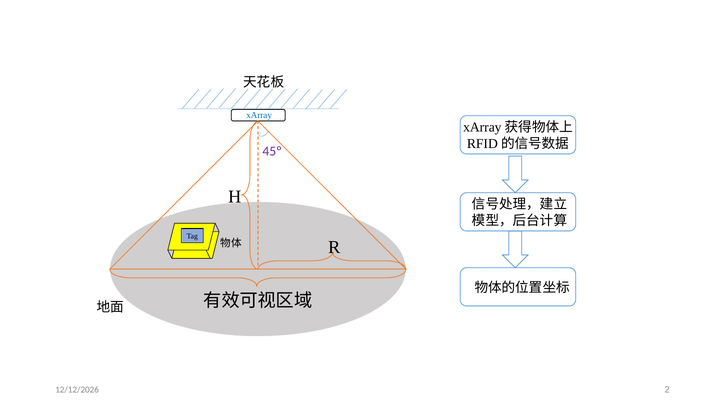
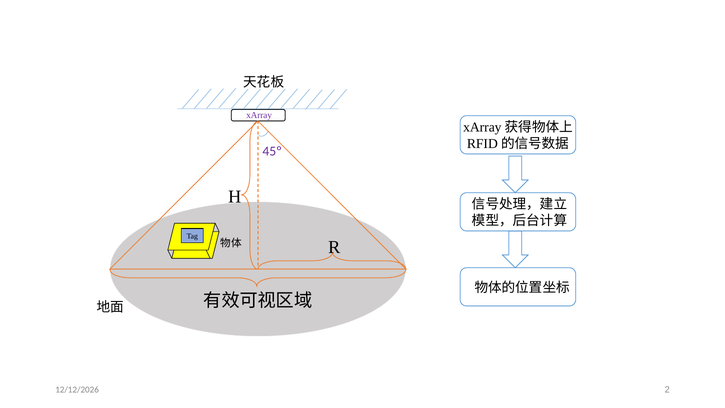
xArray colour: blue -> purple (259, 115)
